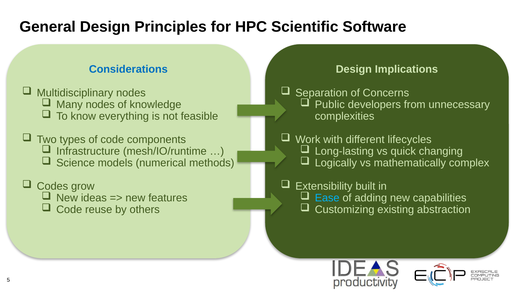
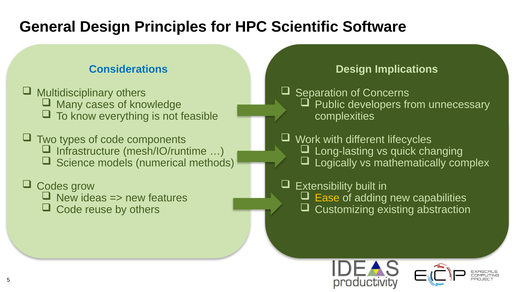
Multidisciplinary nodes: nodes -> others (131, 93)
Many nodes: nodes -> cases (100, 104)
Ease colour: light blue -> yellow (327, 198)
